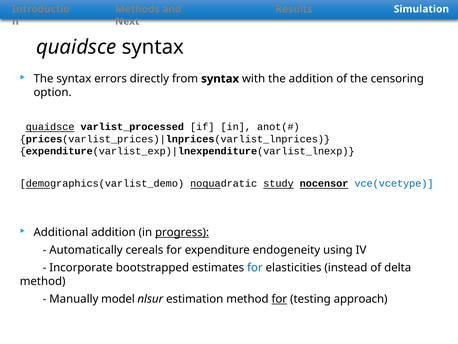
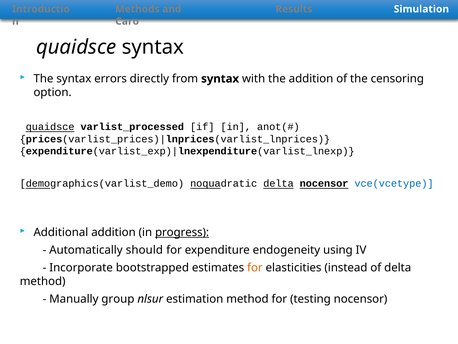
Next: Next -> Caro (127, 21)
noquadratic study: study -> delta (278, 183)
cereals: cereals -> should (144, 250)
for colour: blue -> orange (255, 267)
model: model -> group (118, 298)
for underline: present -> none (279, 298)
testing approach: approach -> nocensor (361, 298)
